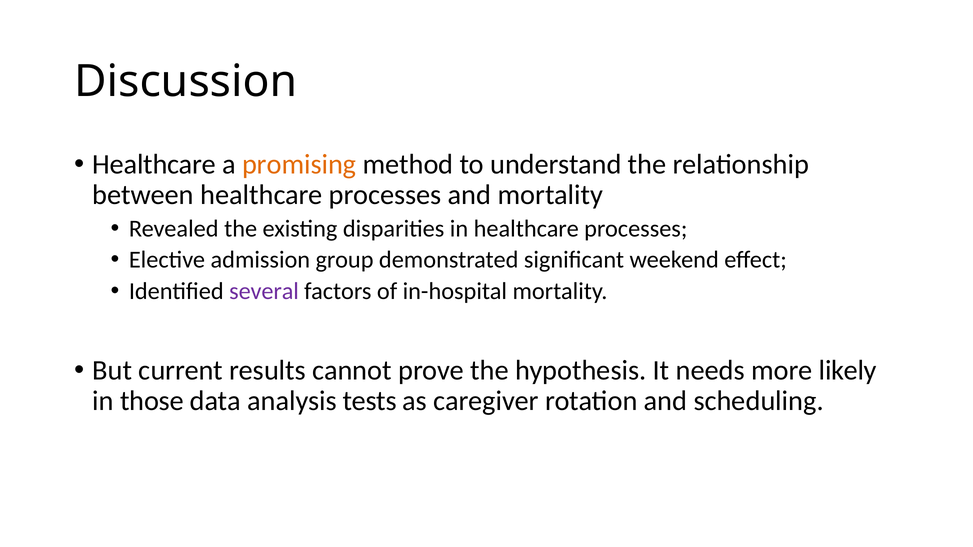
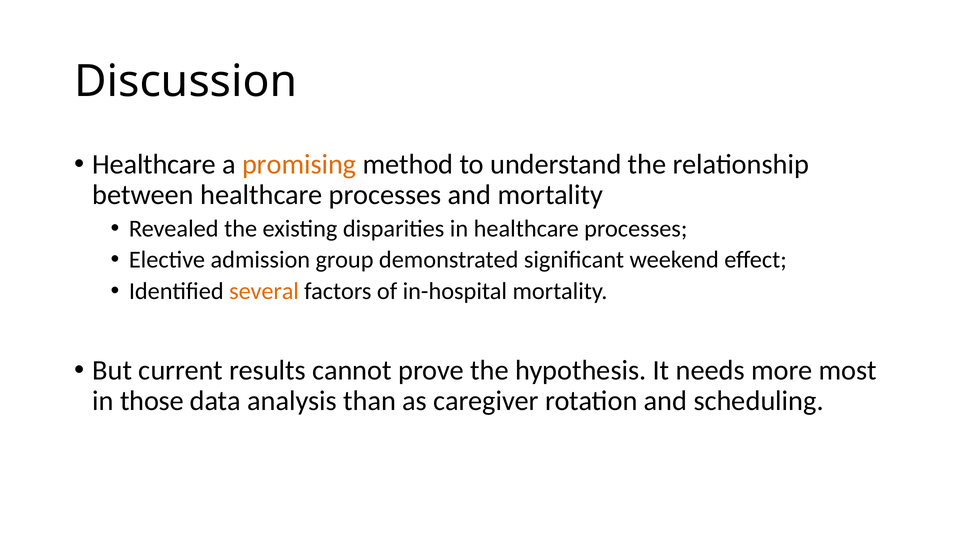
several colour: purple -> orange (264, 291)
likely: likely -> most (848, 371)
tests: tests -> than (370, 401)
